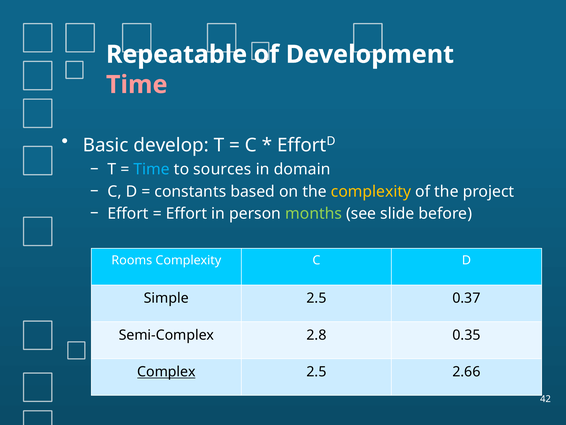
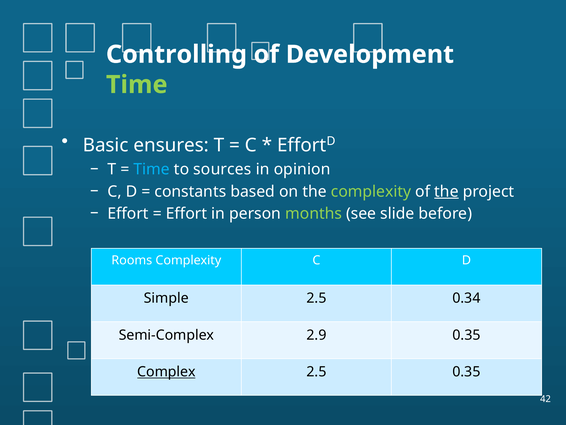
Repeatable: Repeatable -> Controlling (176, 54)
Time colour: pink -> light green (137, 85)
develop: develop -> ensures (171, 145)
domain: domain -> opinion (302, 169)
complexity colour: yellow -> light green (371, 191)
the underline: none -> present (446, 191)
0.37: 0.37 -> 0.34 (466, 298)
2.8: 2.8 -> 2.9 (316, 335)
2.5 2.66: 2.66 -> 0.35 (466, 371)
